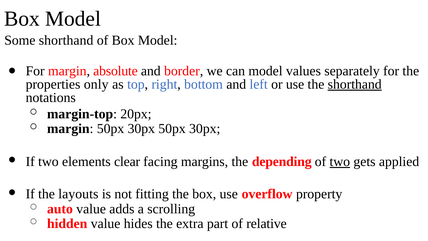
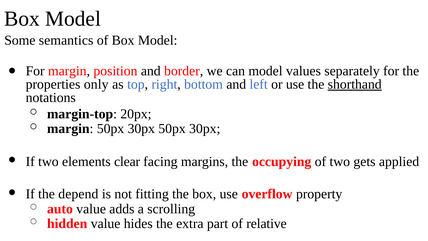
Some shorthand: shorthand -> semantics (66, 40)
absolute: absolute -> position (115, 71)
depending: depending -> occupying (282, 161)
two underline: present -> none (340, 161)
layouts: layouts -> depend (78, 194)
